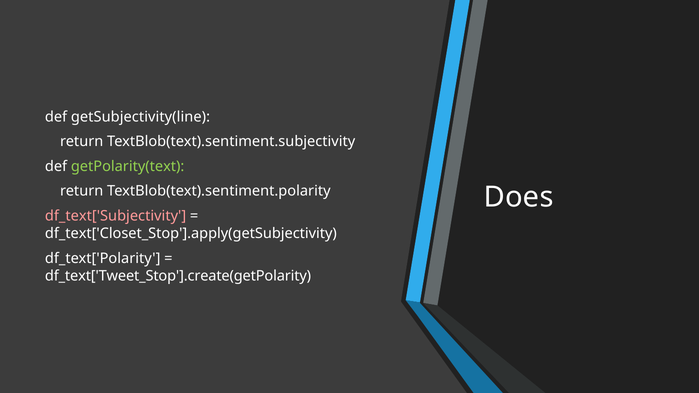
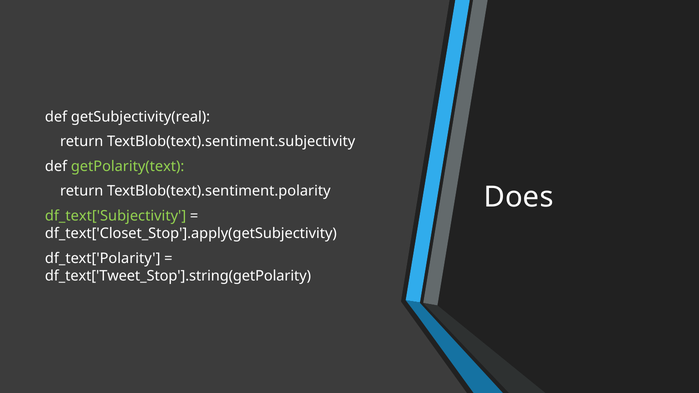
getSubjectivity(line: getSubjectivity(line -> getSubjectivity(real (141, 117)
df_text['Subjectivity colour: pink -> light green (116, 216)
df_text['Tweet_Stop'].create(getPolarity: df_text['Tweet_Stop'].create(getPolarity -> df_text['Tweet_Stop'].string(getPolarity (178, 276)
